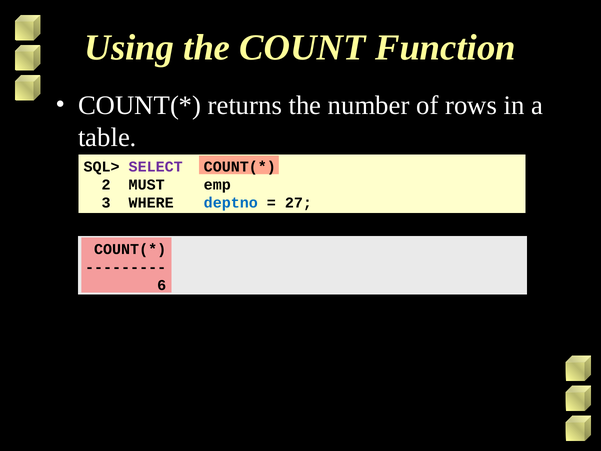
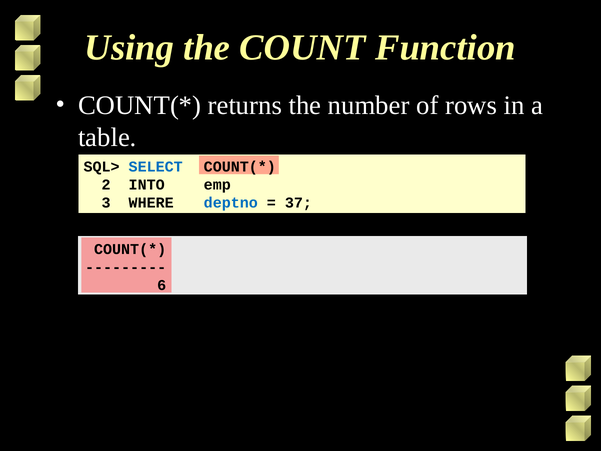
SELECT colour: purple -> blue (156, 167)
MUST: MUST -> INTO (147, 185)
27: 27 -> 37 (298, 203)
